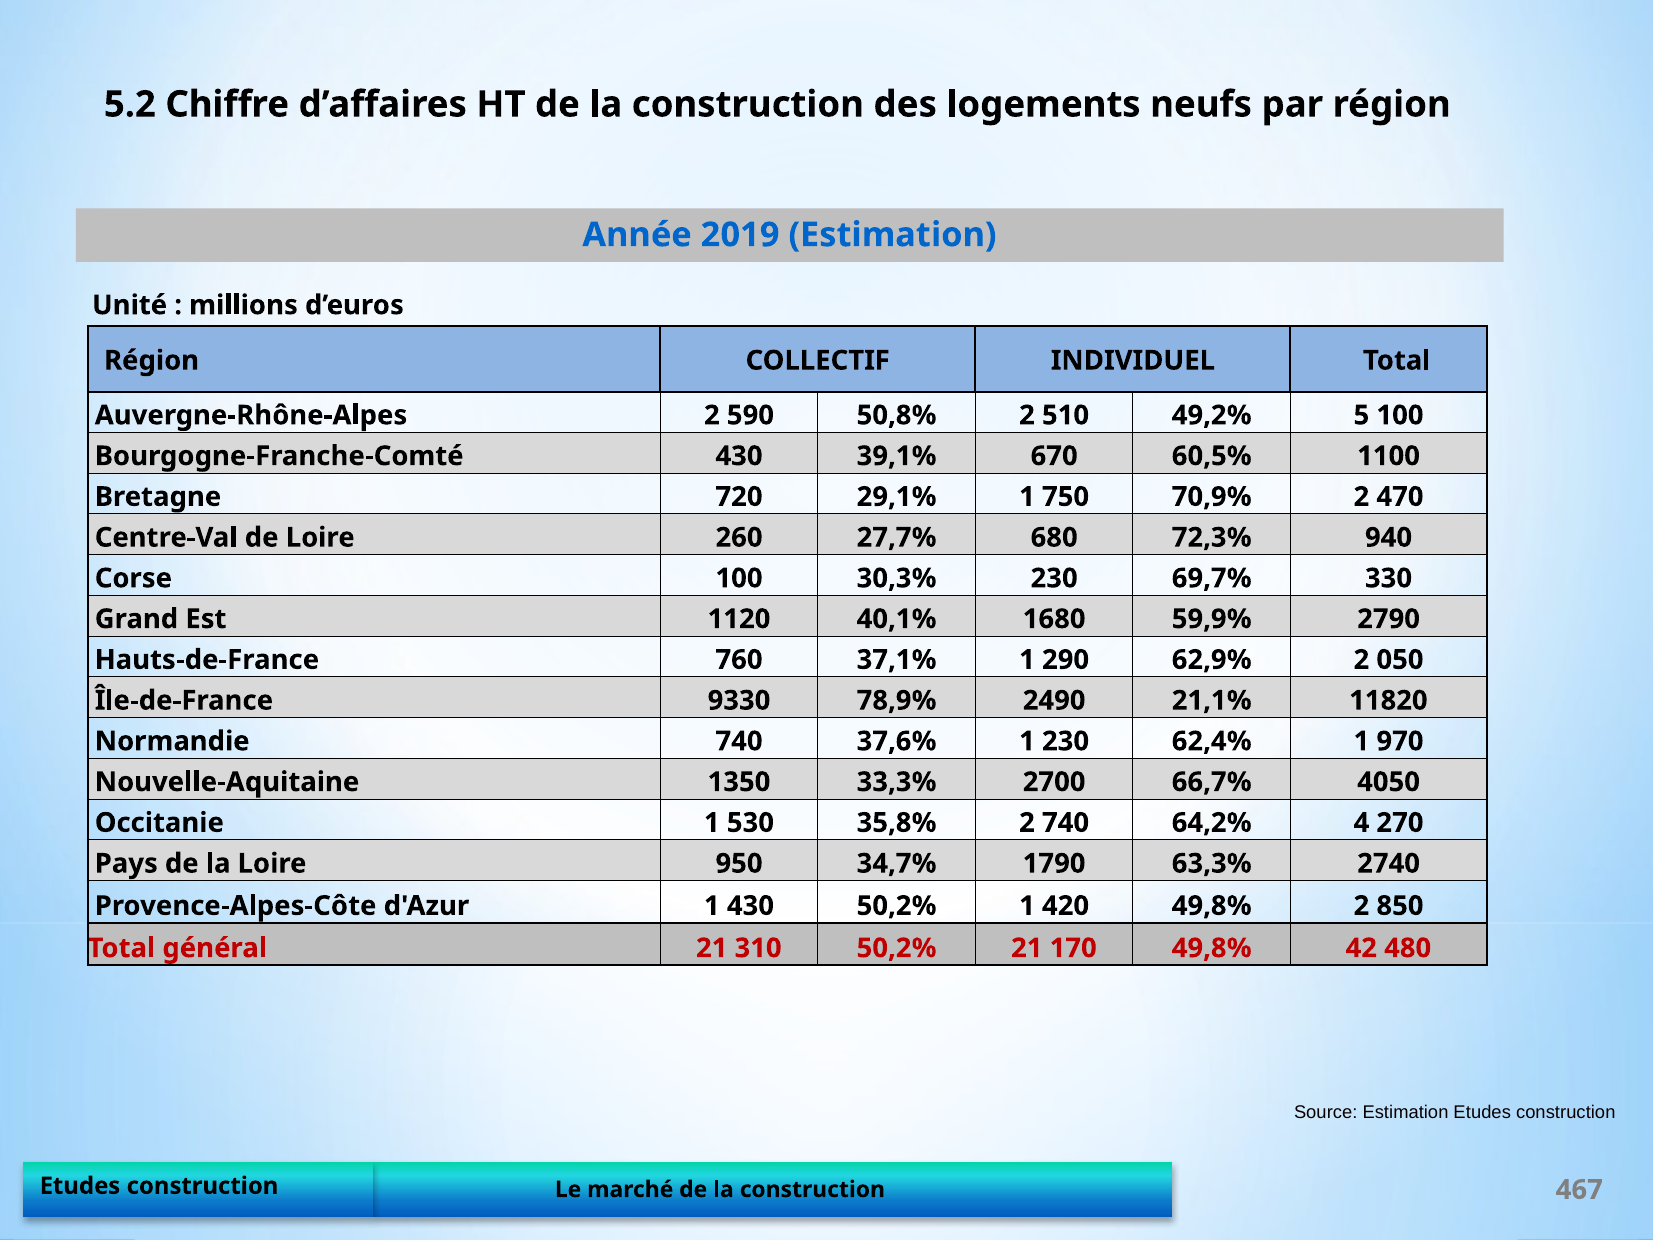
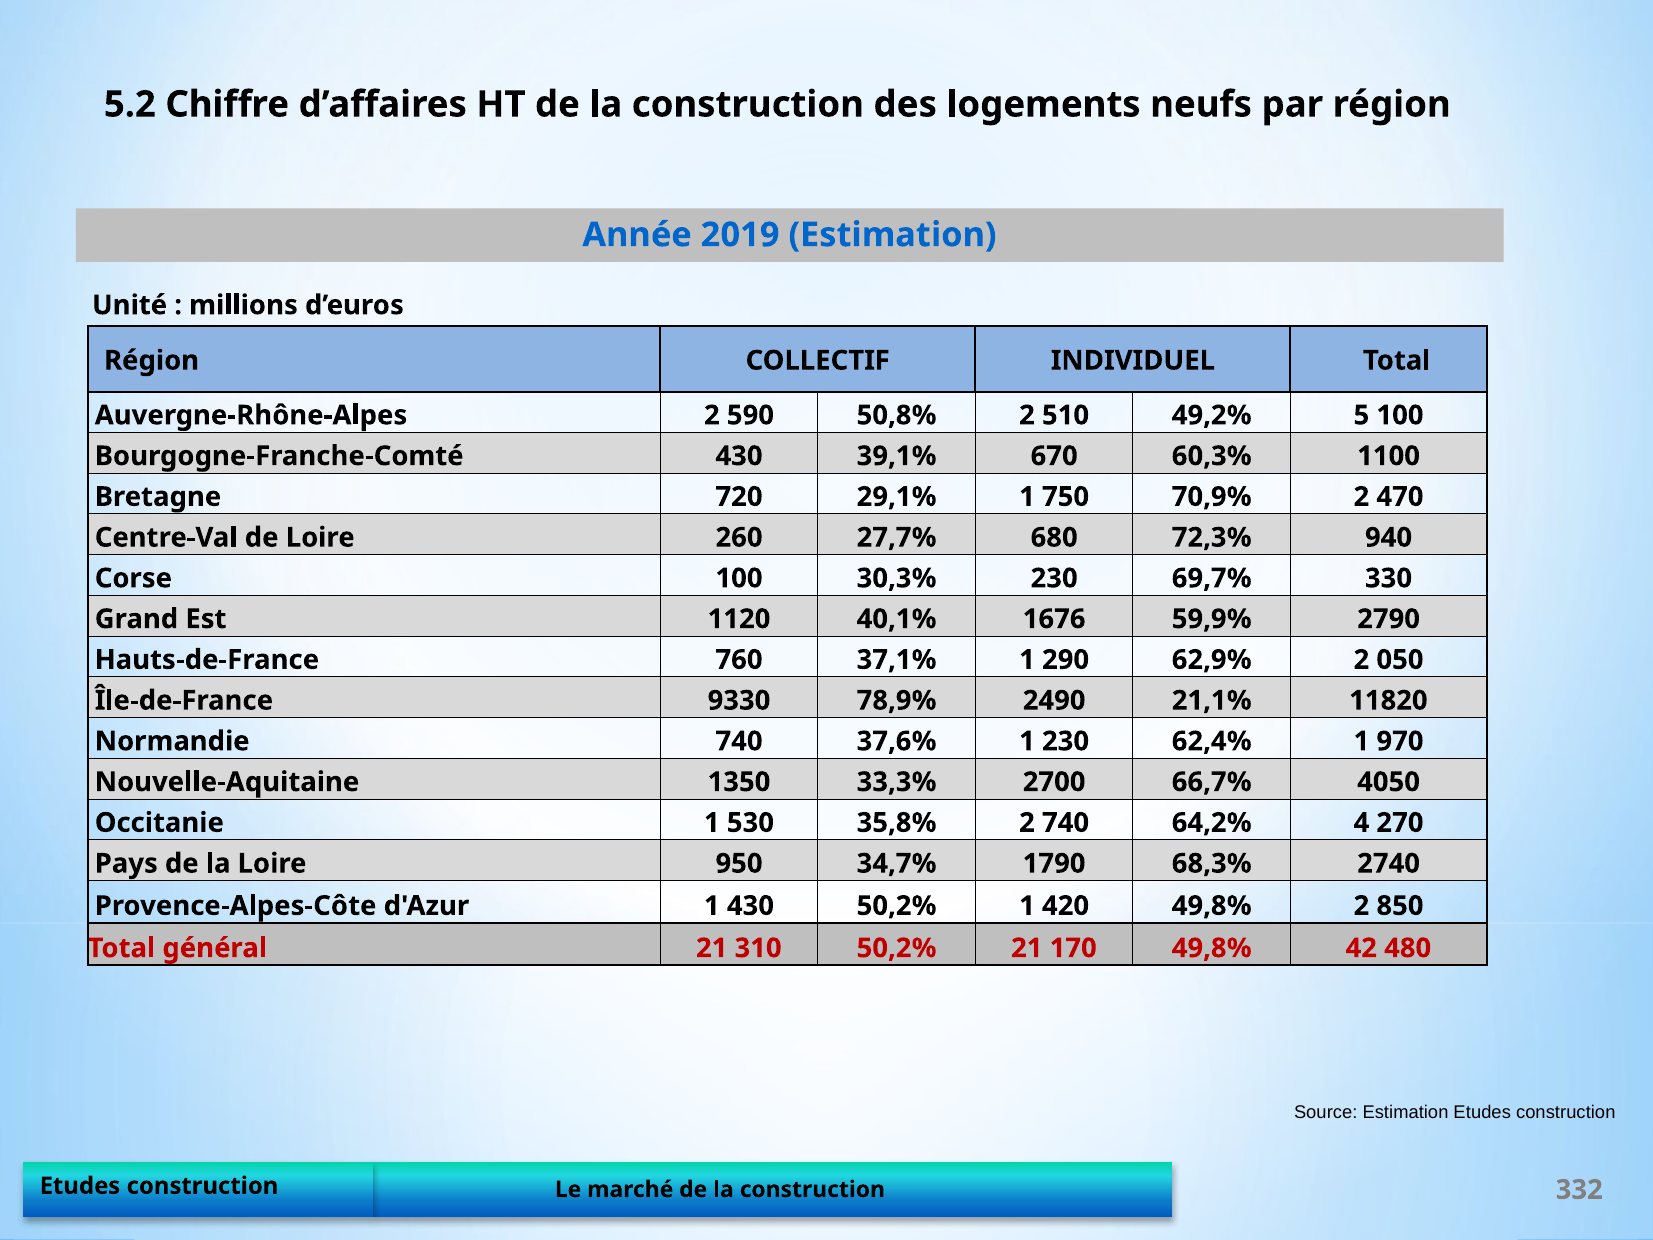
60,5%: 60,5% -> 60,3% (1212, 456)
1680: 1680 -> 1676 (1054, 619)
63,3%: 63,3% -> 68,3% (1212, 863)
467: 467 -> 332 (1579, 1190)
